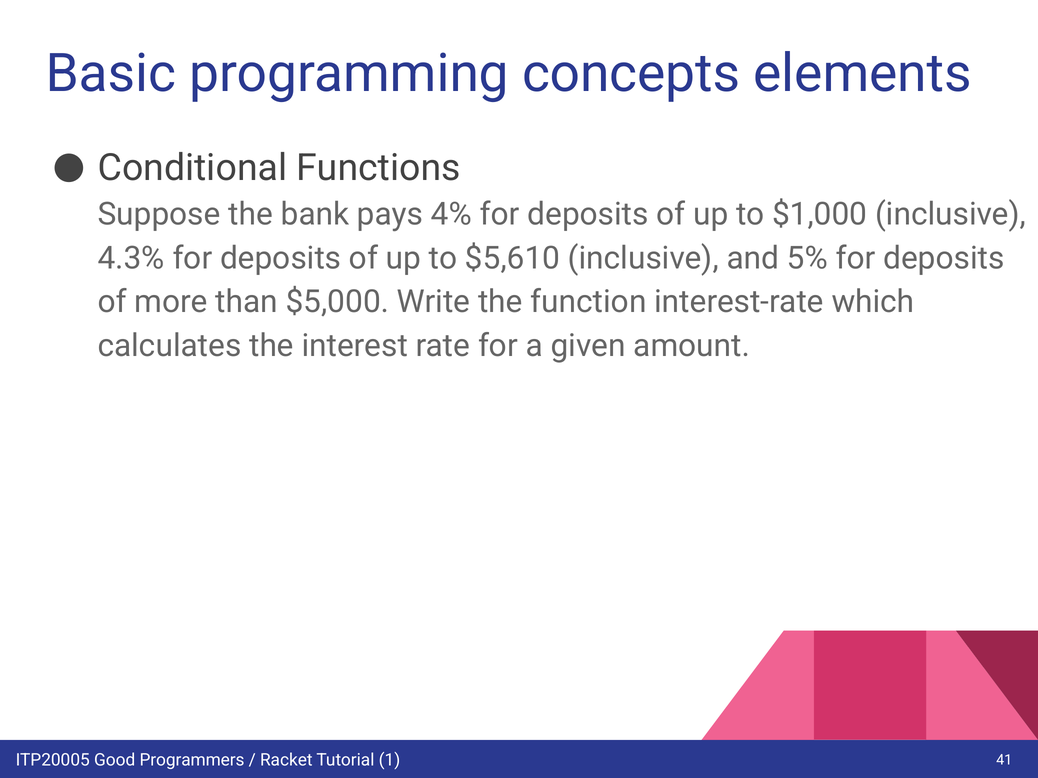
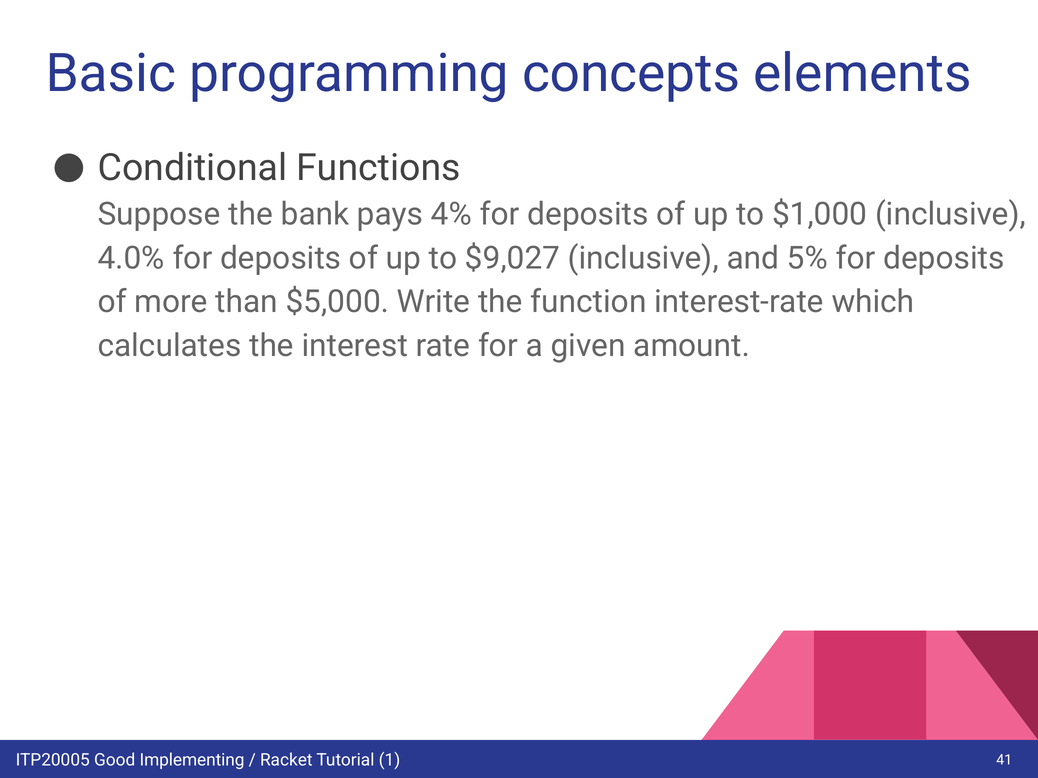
4.3%: 4.3% -> 4.0% (131, 258)
$5,610: $5,610 -> $9,027 (513, 258)
Programmers: Programmers -> Implementing (192, 760)
